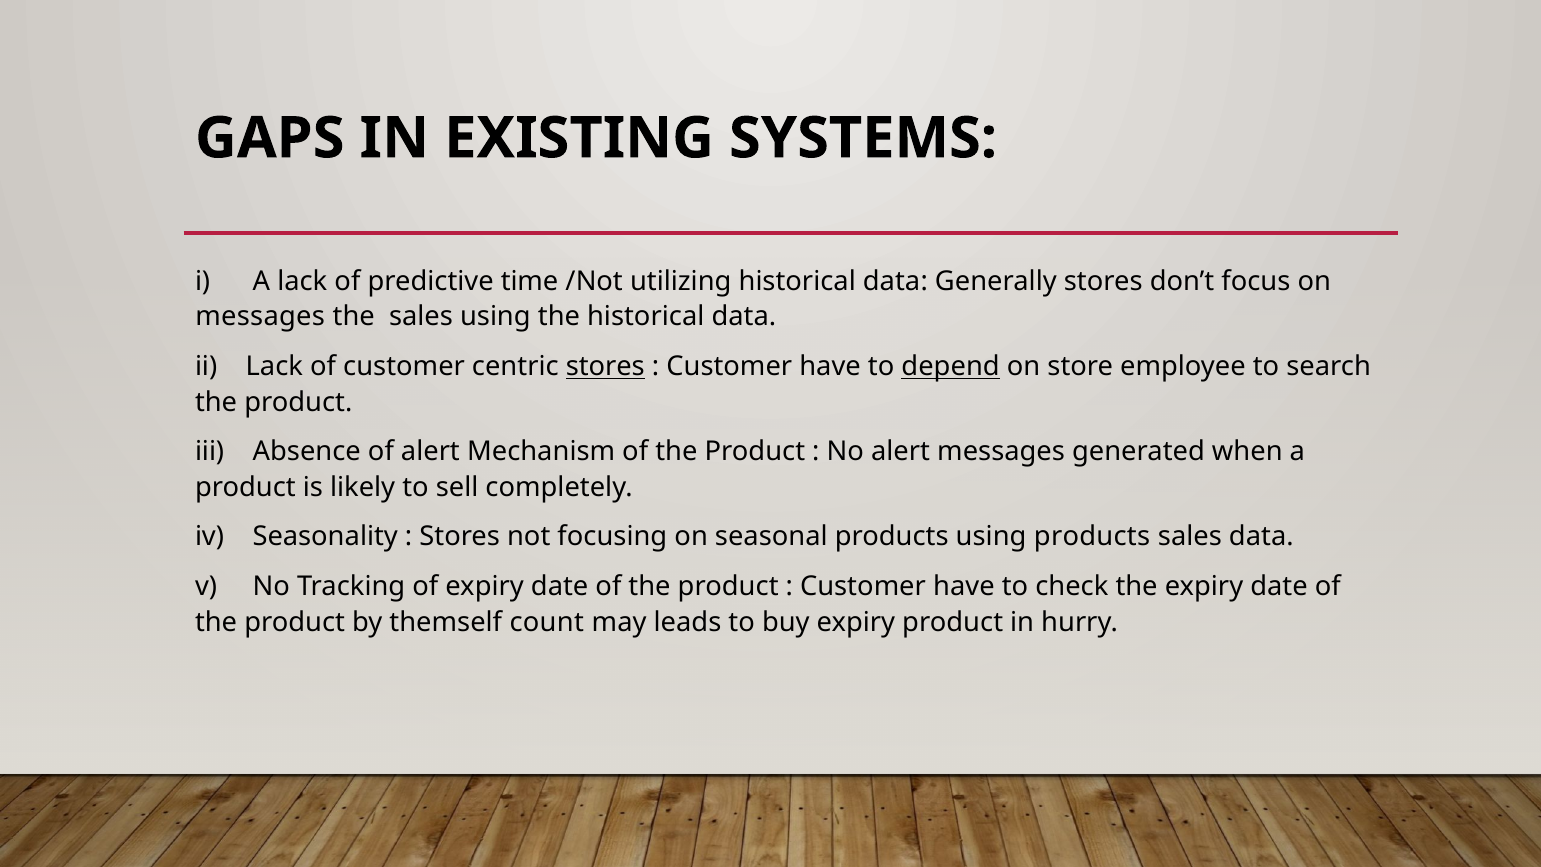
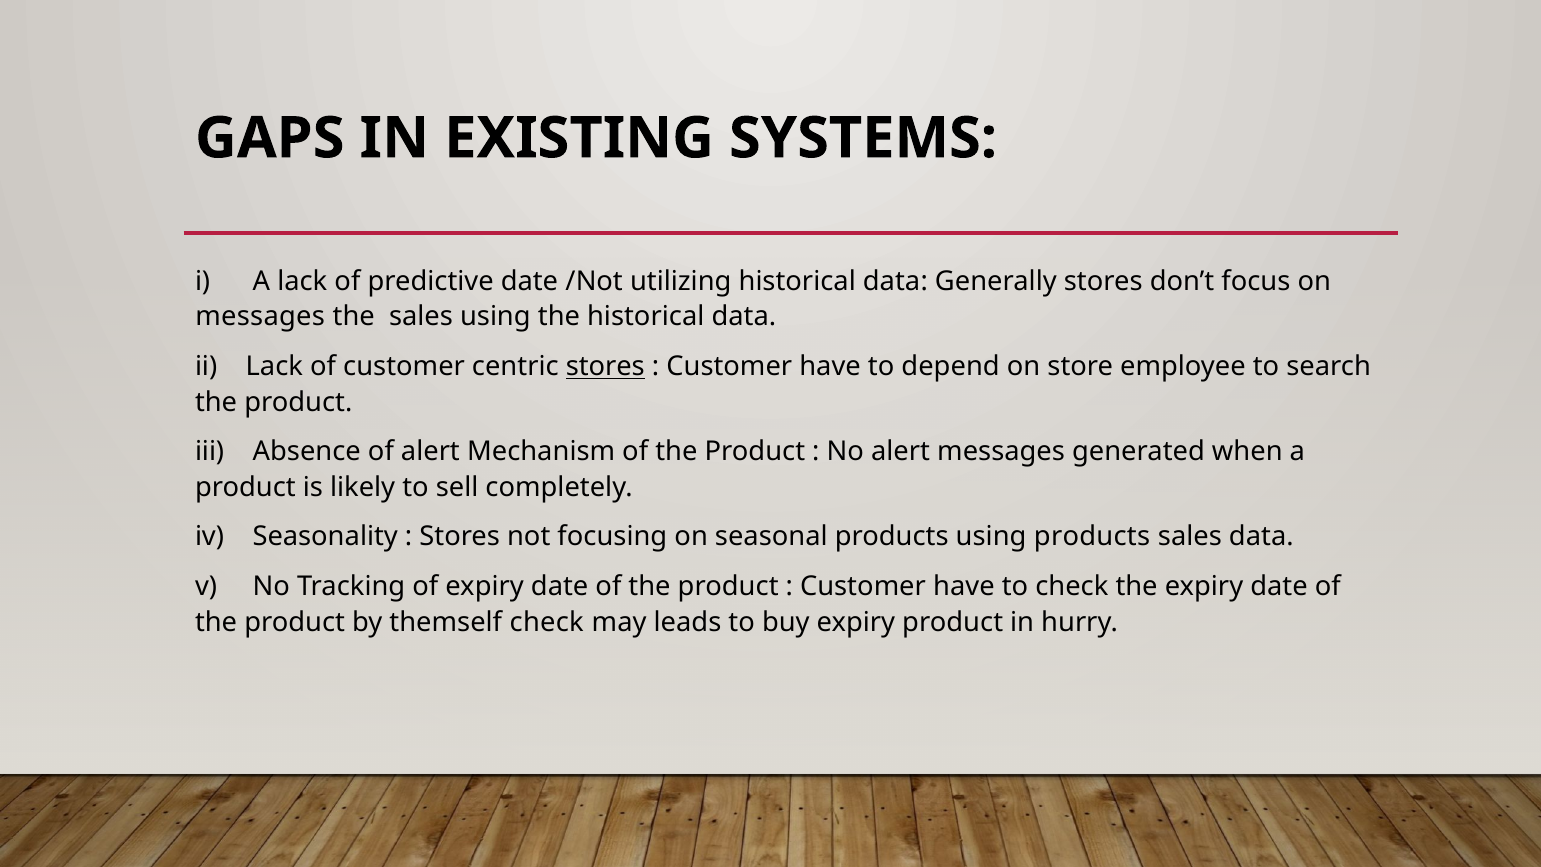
predictive time: time -> date (529, 281)
depend underline: present -> none (951, 367)
themself count: count -> check (547, 622)
